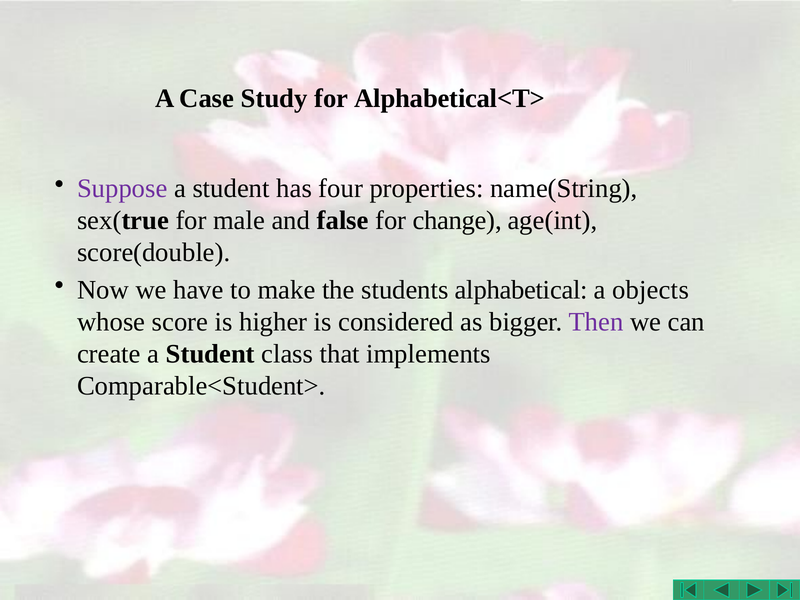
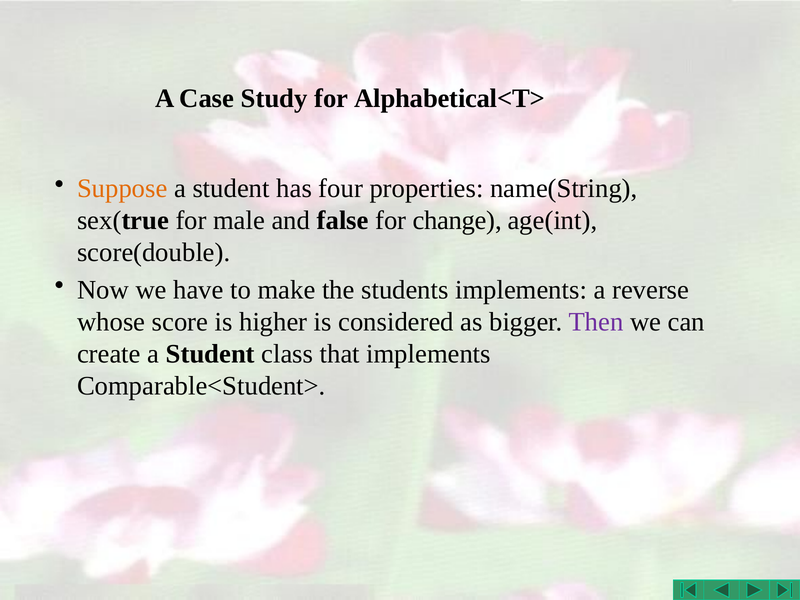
Suppose colour: purple -> orange (122, 189)
students alphabetical: alphabetical -> implements (521, 290)
objects: objects -> reverse (651, 290)
